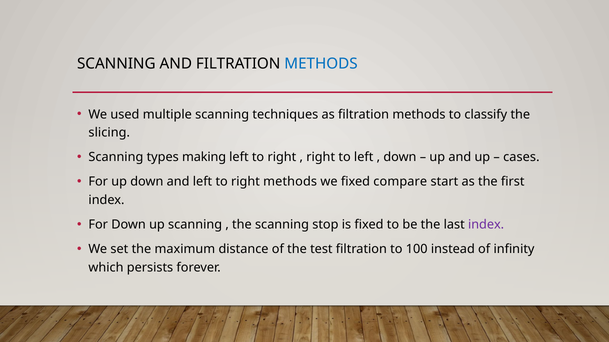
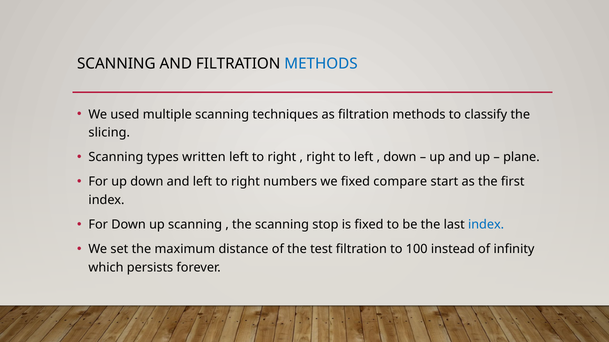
making: making -> written (204, 157)
cases: cases -> plane (521, 157)
right methods: methods -> numbers (290, 182)
index colour: purple -> blue (486, 225)
